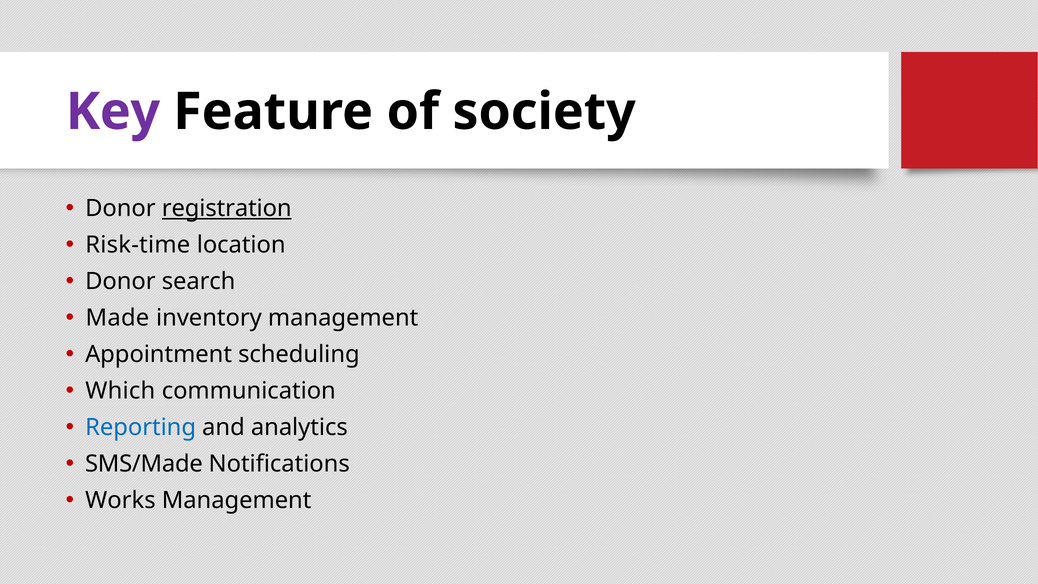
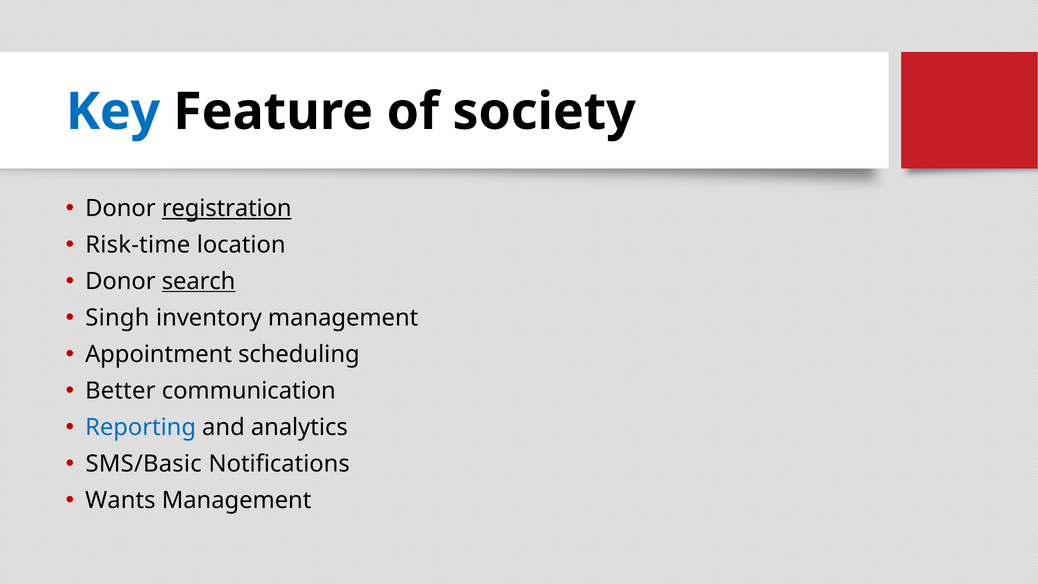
Key colour: purple -> blue (113, 112)
search underline: none -> present (199, 281)
Made: Made -> Singh (117, 318)
Which: Which -> Better (120, 391)
SMS/Made: SMS/Made -> SMS/Basic (144, 464)
Works: Works -> Wants (120, 500)
